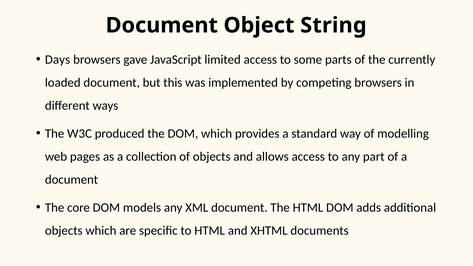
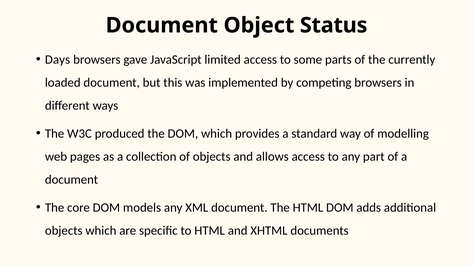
String: String -> Status (334, 25)
